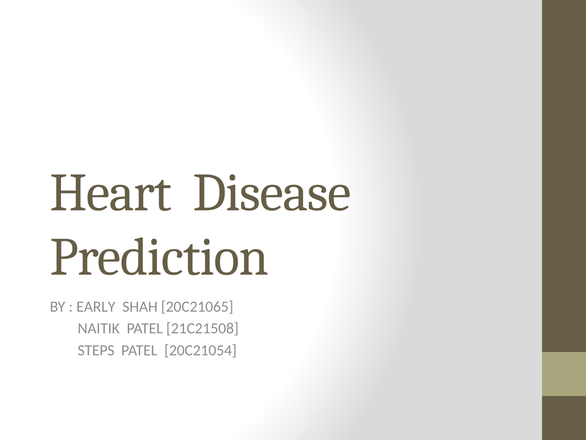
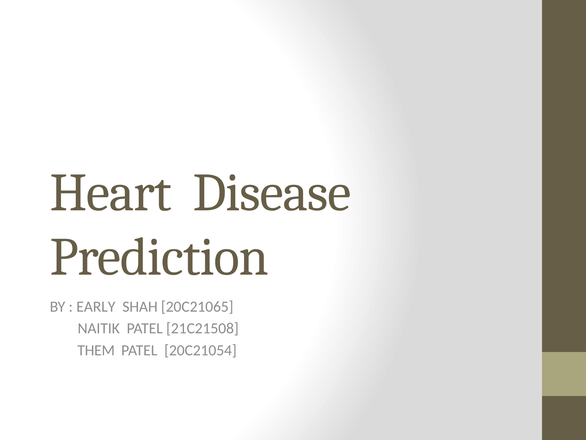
STEPS: STEPS -> THEM (96, 350)
